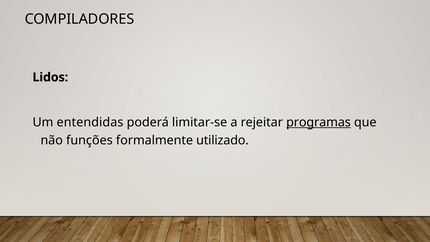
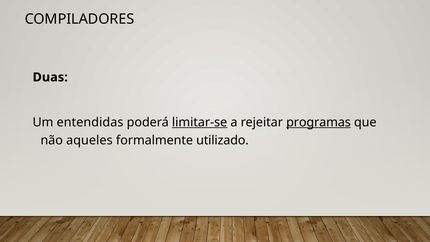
Lidos: Lidos -> Duas (50, 77)
limitar-se underline: none -> present (200, 122)
funções: funções -> aqueles (89, 140)
